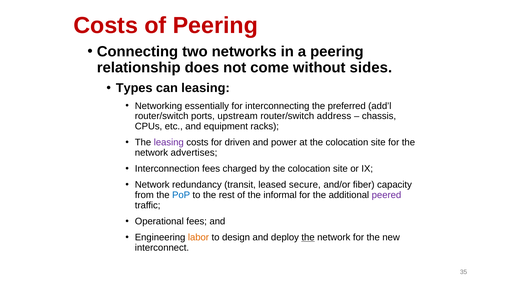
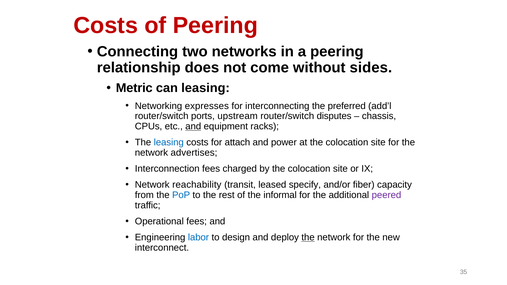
Types: Types -> Metric (134, 88)
essentially: essentially -> expresses (207, 106)
address: address -> disputes (334, 116)
and underline: none -> present (193, 126)
leasing colour: purple -> blue (169, 143)
driven: driven -> attach (237, 143)
redundancy: redundancy -> reachability (197, 185)
secure: secure -> specify (305, 185)
labor colour: orange -> blue (198, 238)
